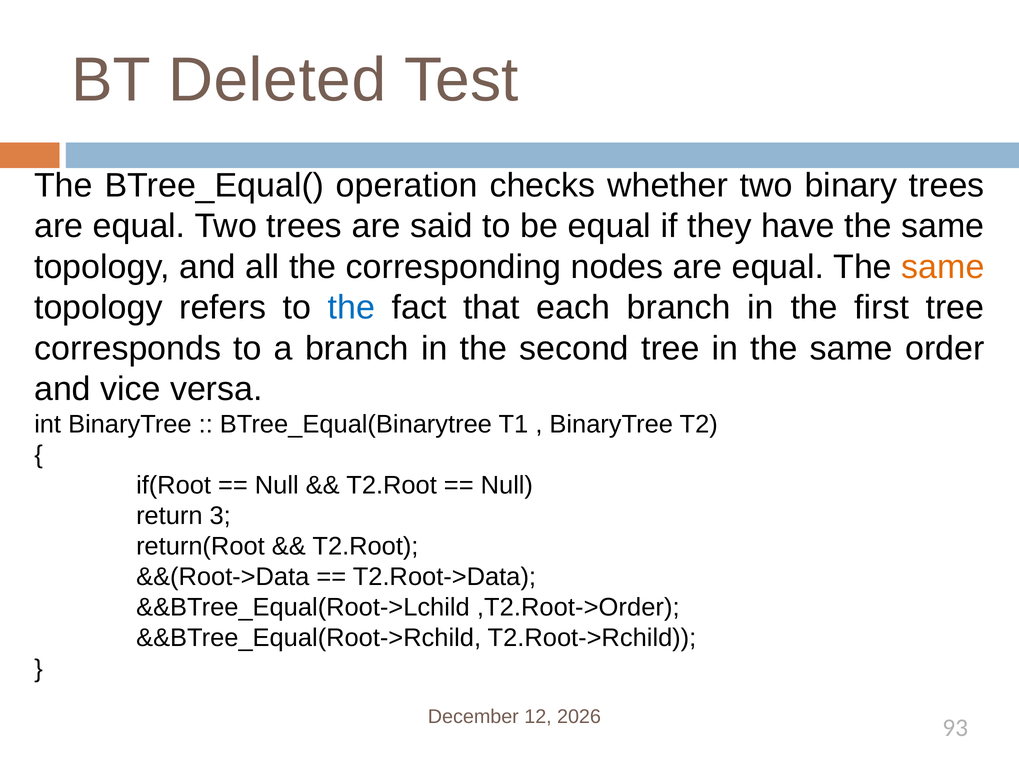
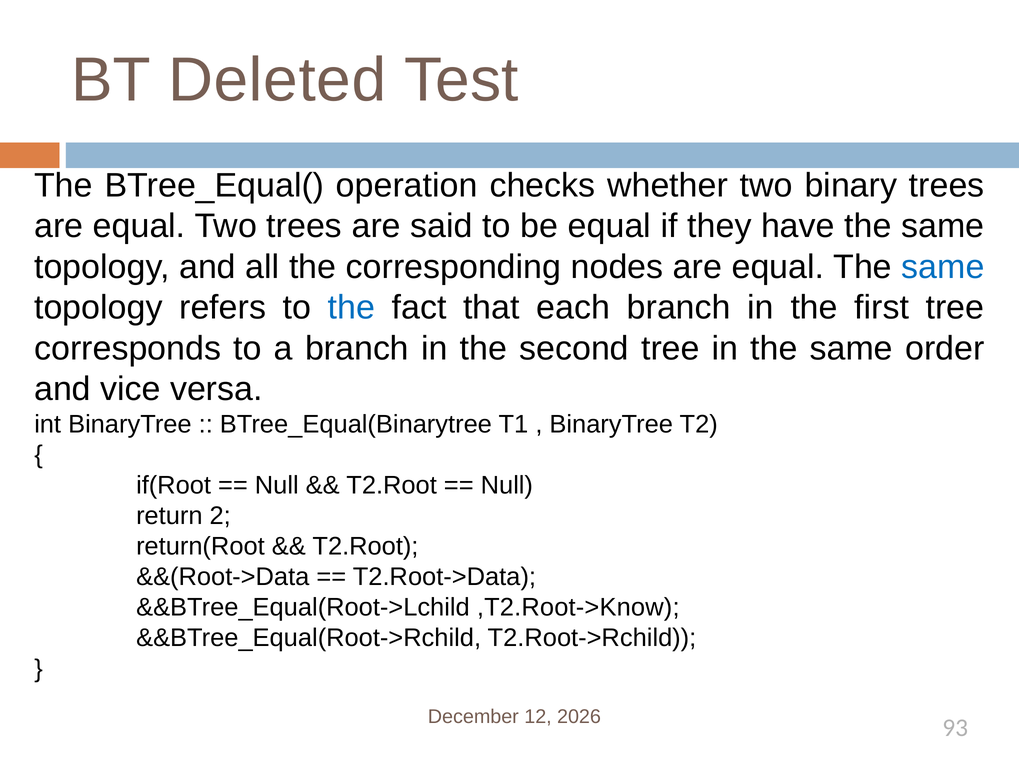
same colour: orange -> blue (943, 267)
3: 3 -> 2 (220, 516)
,T2.Root->Order: ,T2.Root->Order -> ,T2.Root->Know (578, 608)
